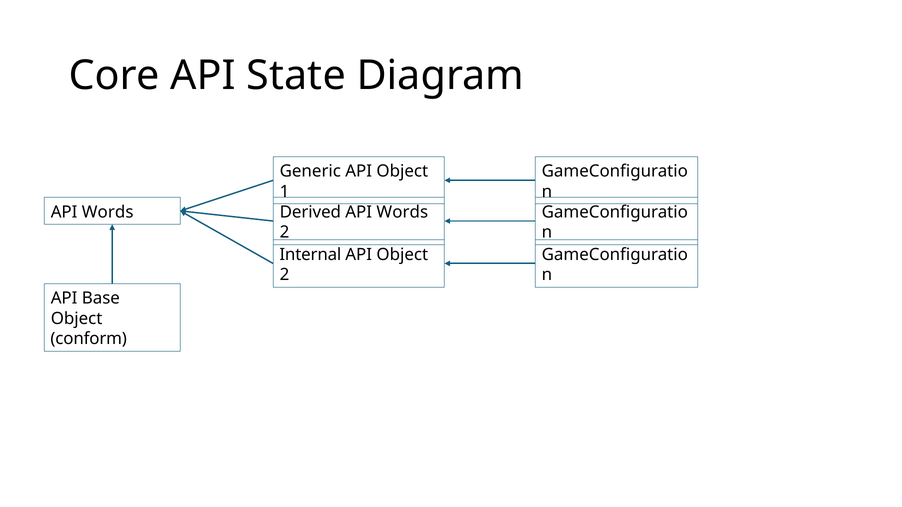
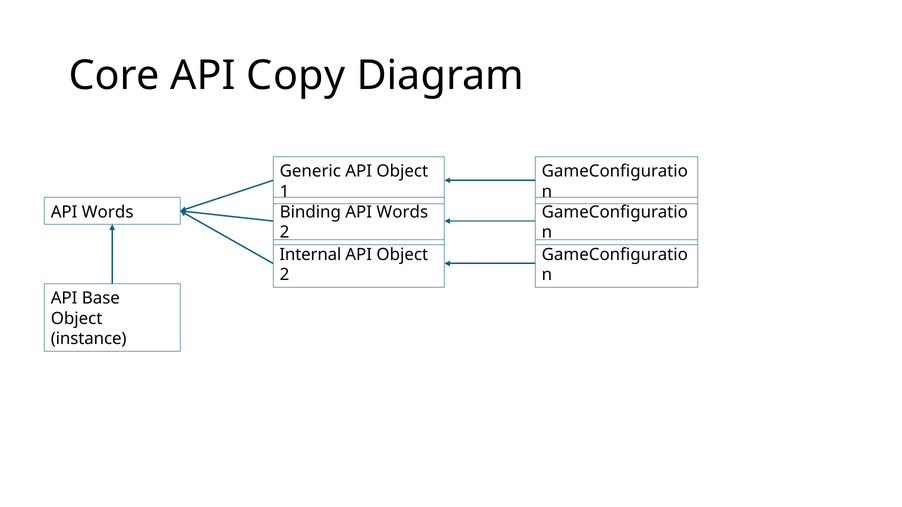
State: State -> Copy (296, 76)
Derived: Derived -> Binding (310, 212)
conform: conform -> instance (89, 339)
